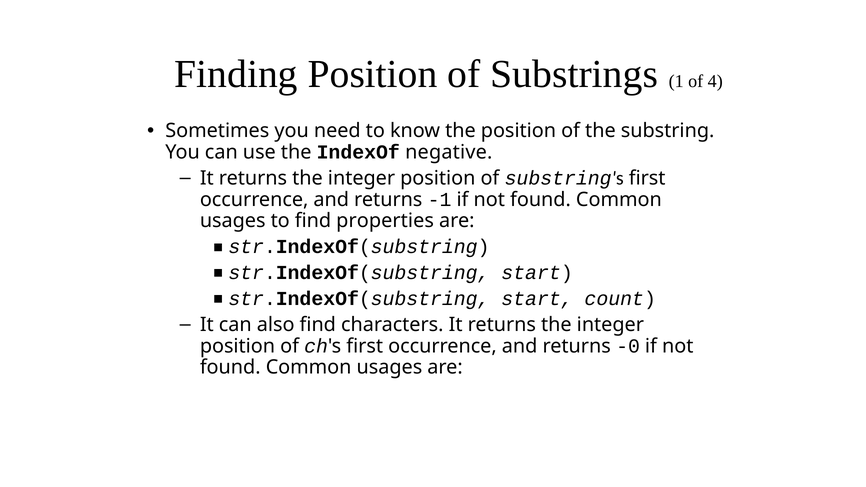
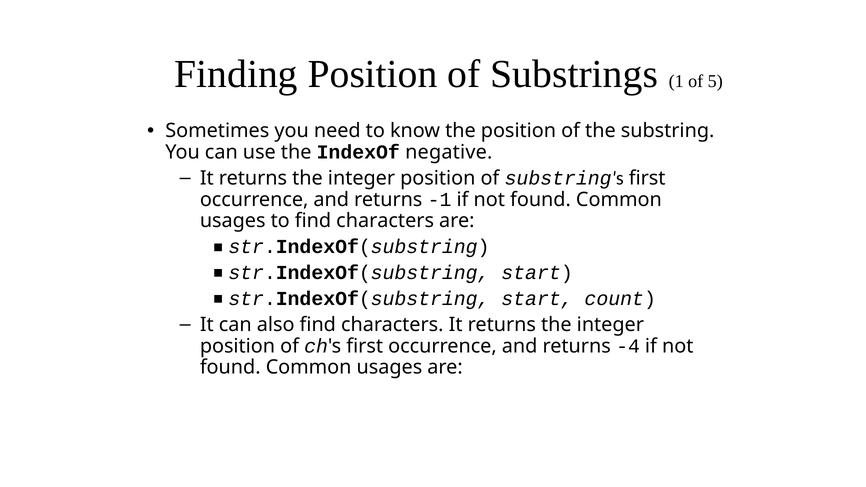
4: 4 -> 5 (715, 82)
to find properties: properties -> characters (385, 221)
-0: -0 -> -4 (628, 346)
